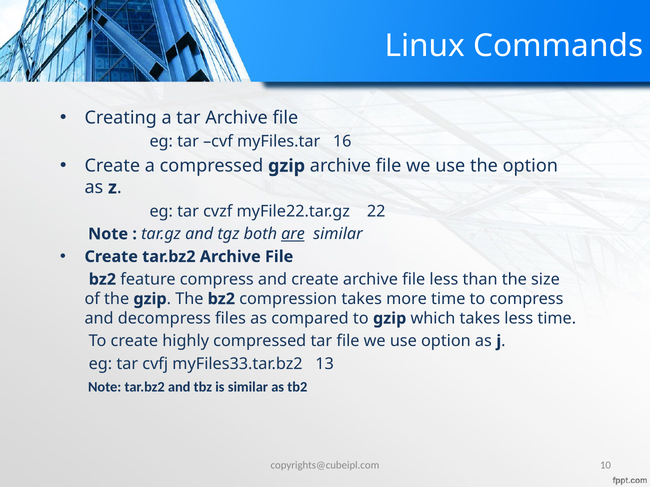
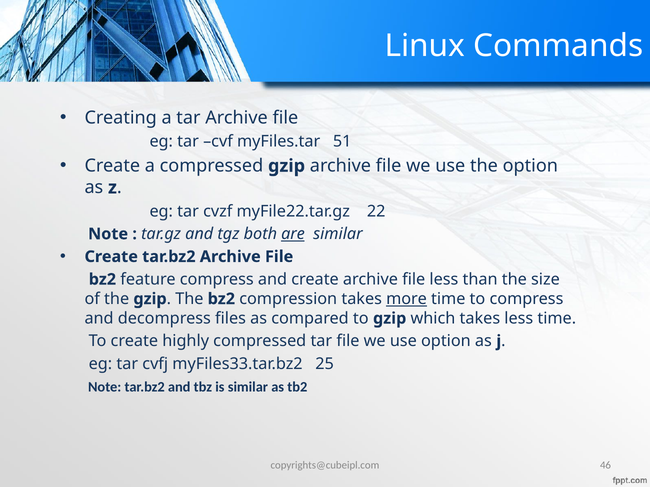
16: 16 -> 51 (342, 142)
more underline: none -> present (407, 299)
13: 13 -> 25 (325, 364)
10: 10 -> 46 (606, 465)
